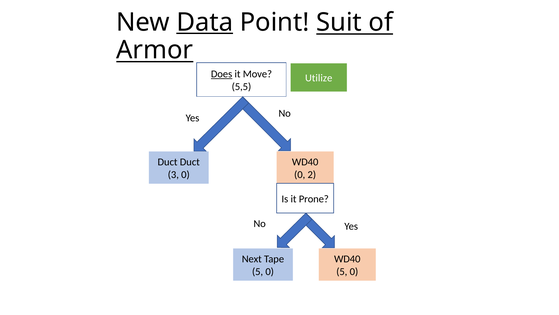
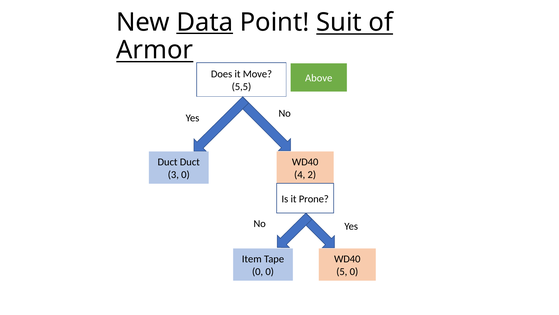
Does underline: present -> none (222, 74)
Utilize: Utilize -> Above (319, 78)
0: 0 -> 4 (300, 174)
Next: Next -> Item (252, 259)
5: 5 -> 0 (258, 271)
